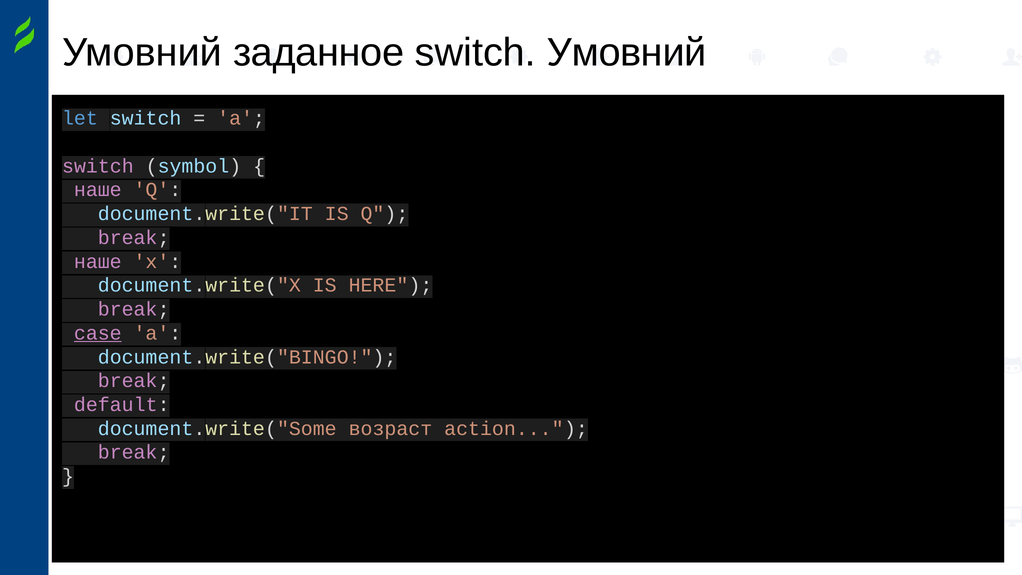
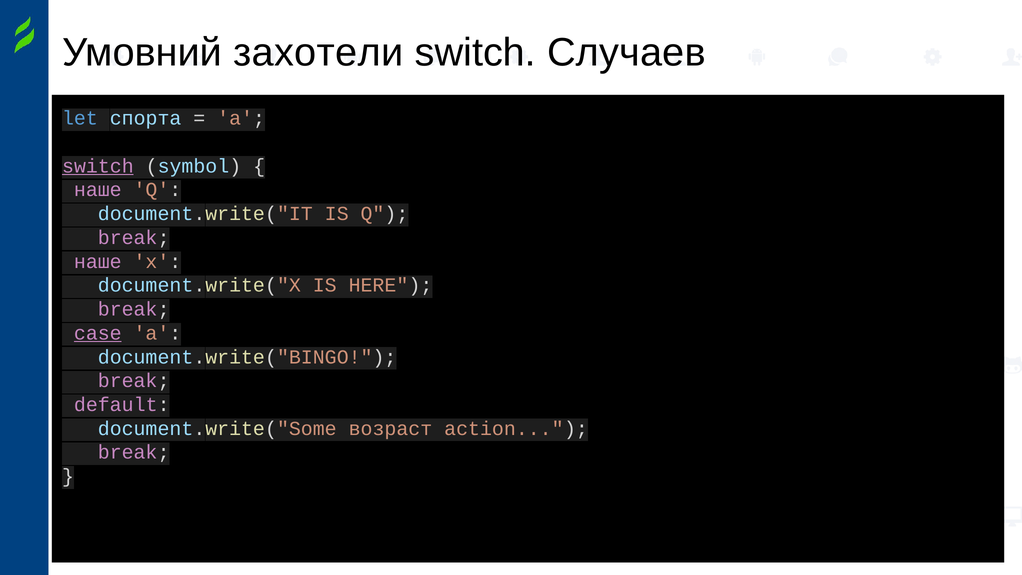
заданное: заданное -> захотели (318, 53)
switch Умовний: Умовний -> Случаев (626, 53)
let switch: switch -> спорта (146, 118)
switch underline: none -> present (98, 166)
